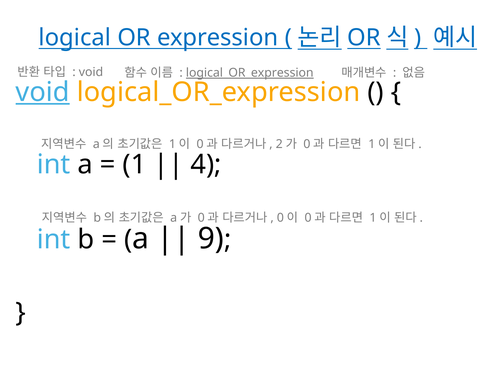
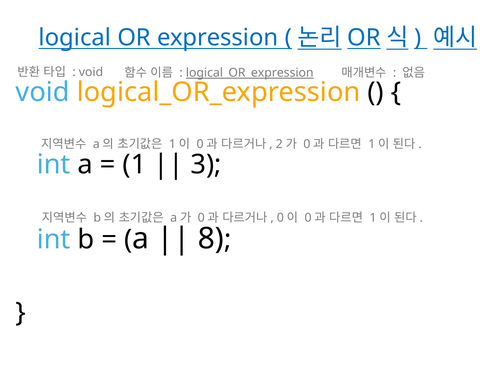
void underline: present -> none (43, 92)
4: 4 -> 3 (206, 165)
9: 9 -> 8 (211, 239)
